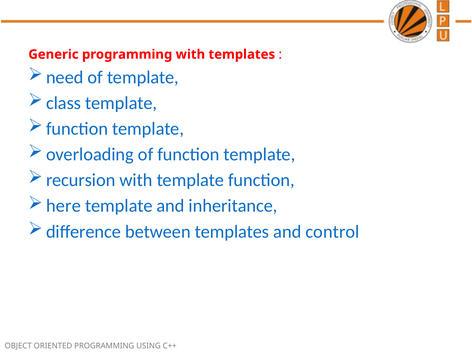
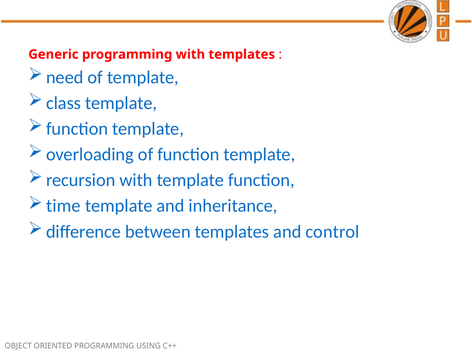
here: here -> time (63, 206)
